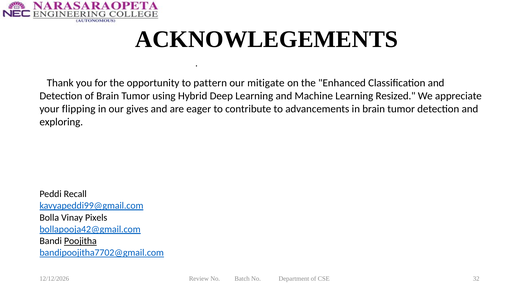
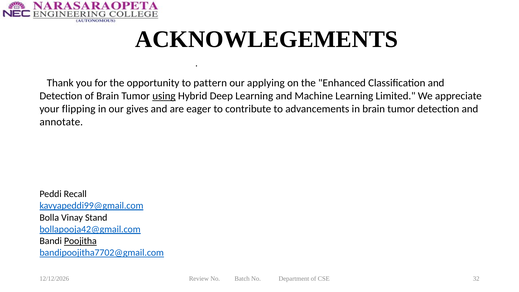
mitigate: mitigate -> applying (266, 83)
using underline: none -> present (164, 96)
Resized: Resized -> Limited (396, 96)
exploring: exploring -> annotate (61, 122)
Pixels: Pixels -> Stand (96, 217)
